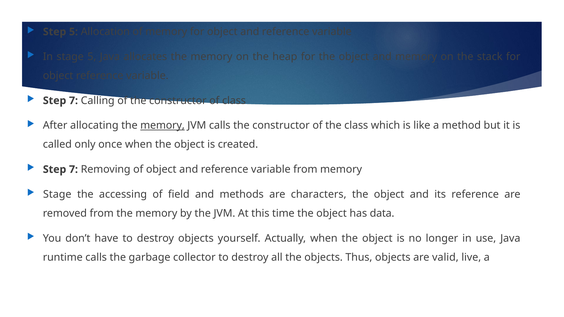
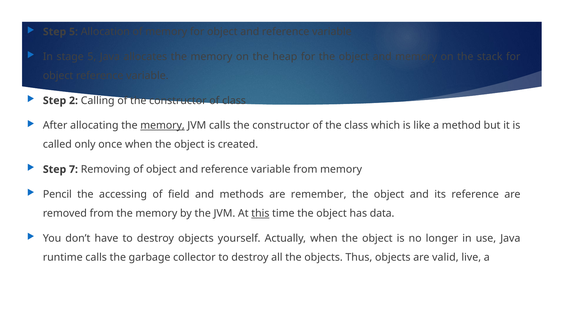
7: 7 -> 2 (73, 101)
Stage: Stage -> Pencil (57, 194)
characters: characters -> remember (319, 194)
this underline: none -> present (260, 213)
